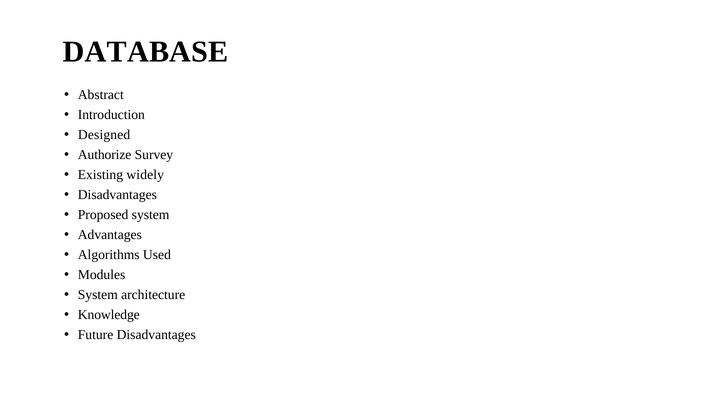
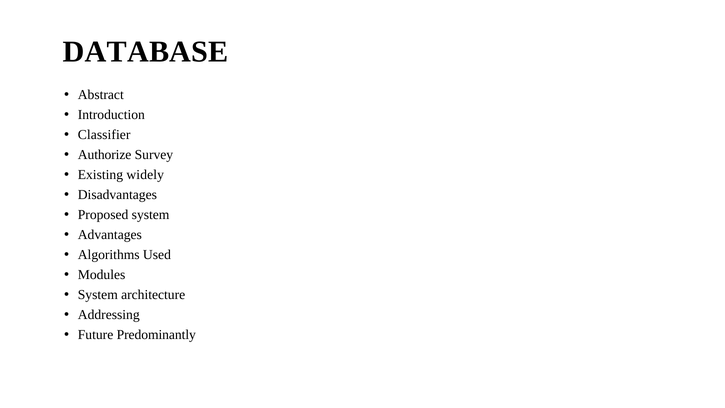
Designed: Designed -> Classifier (104, 135)
Knowledge: Knowledge -> Addressing (109, 315)
Future Disadvantages: Disadvantages -> Predominantly (156, 335)
